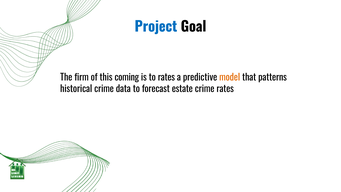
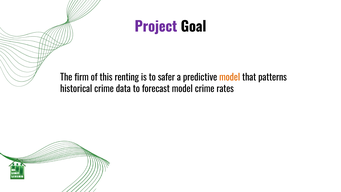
Project colour: blue -> purple (156, 27)
coming: coming -> renting (127, 77)
to rates: rates -> safer (166, 77)
forecast estate: estate -> model (182, 89)
